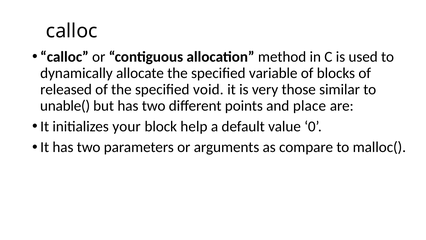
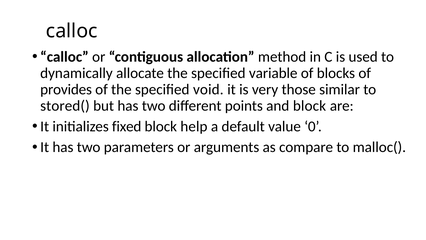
released: released -> provides (66, 89)
unable(: unable( -> stored( (65, 106)
and place: place -> block (309, 106)
your: your -> fixed (127, 126)
